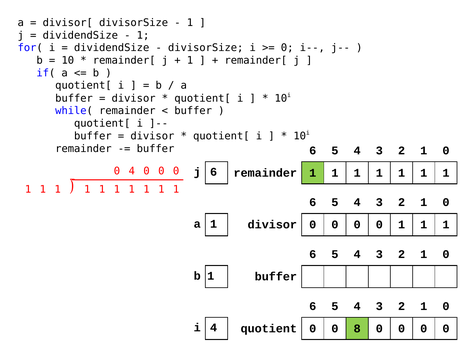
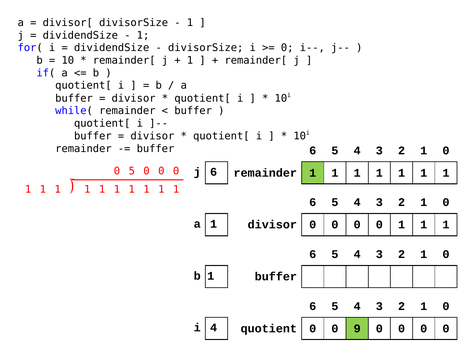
0 4: 4 -> 5 (132, 171)
8: 8 -> 9 (357, 328)
